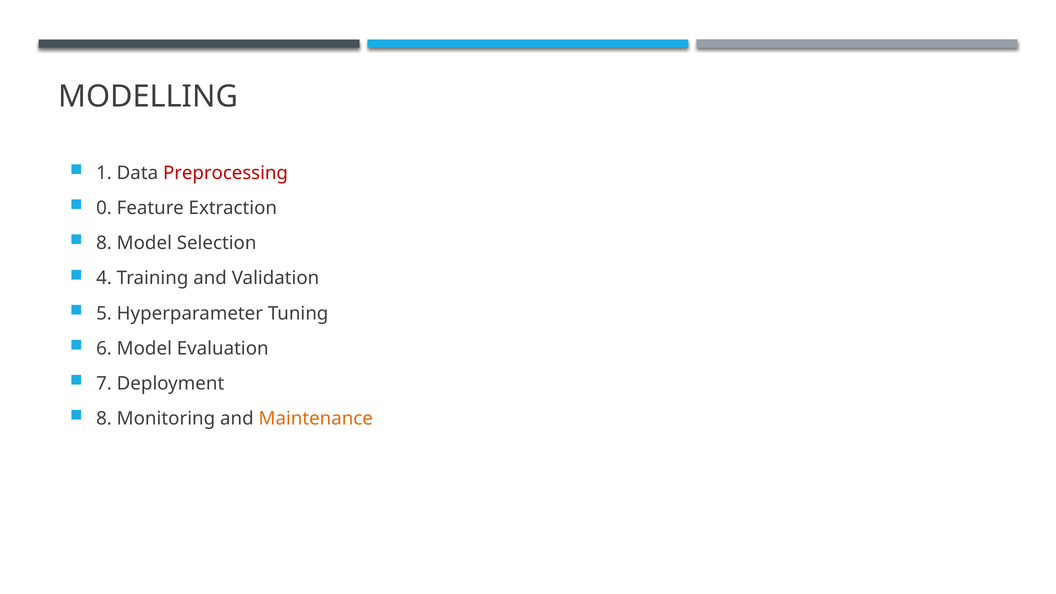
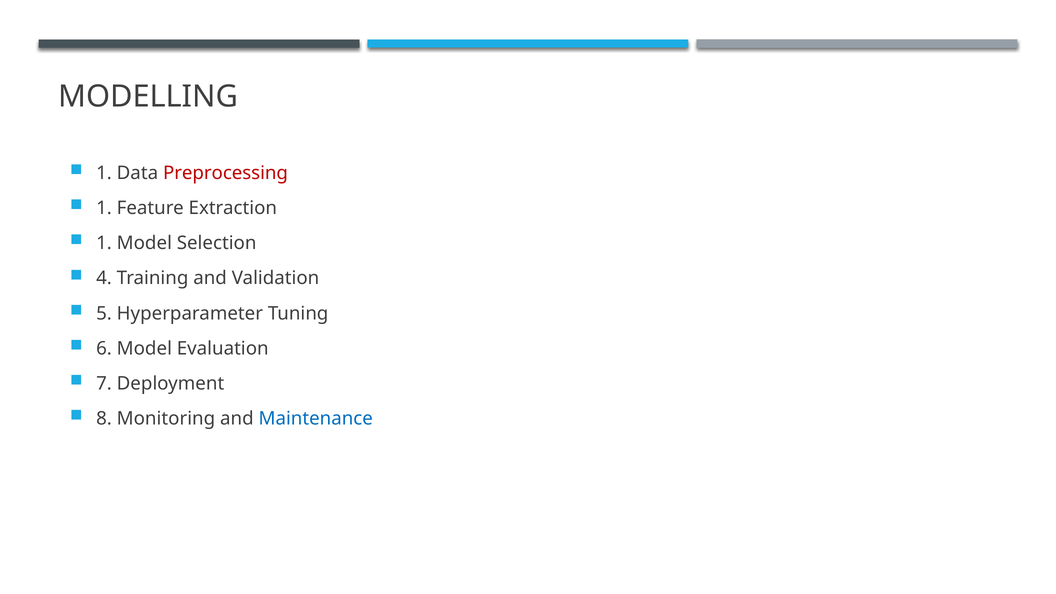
0: 0 -> 1 (104, 208)
8: 8 -> 1 (104, 243)
Maintenance colour: orange -> blue (316, 419)
